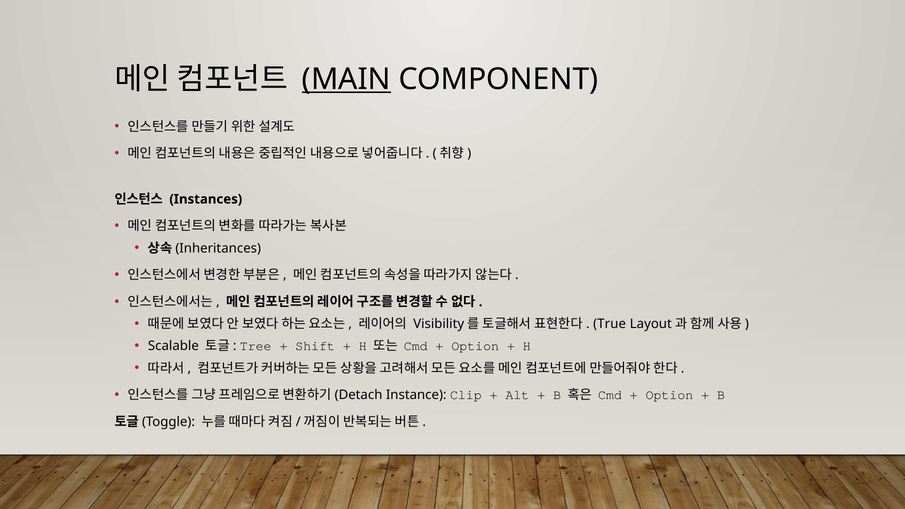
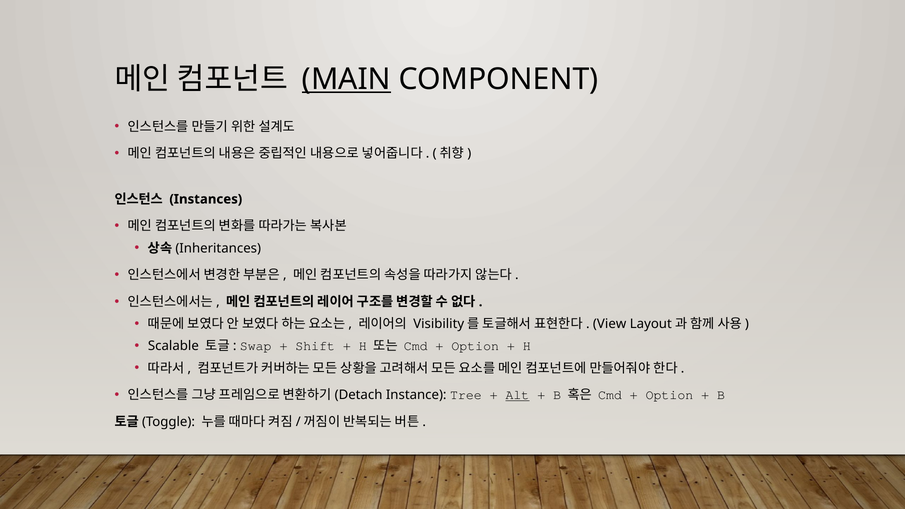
True: True -> View (610, 324)
Tree: Tree -> Swap (256, 346)
Clip: Clip -> Tree (466, 395)
Alt underline: none -> present (517, 395)
